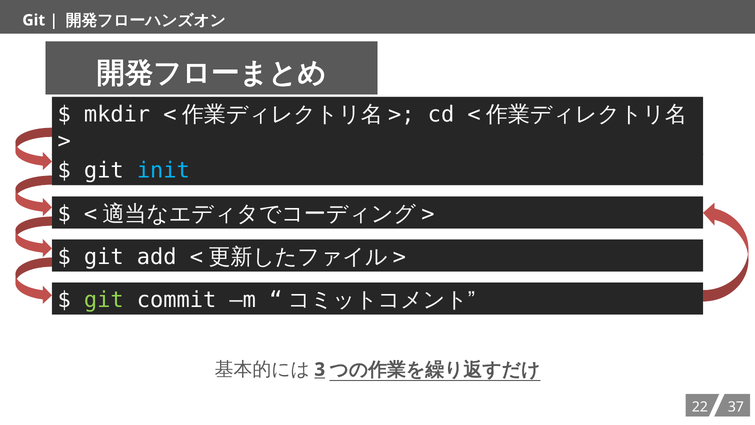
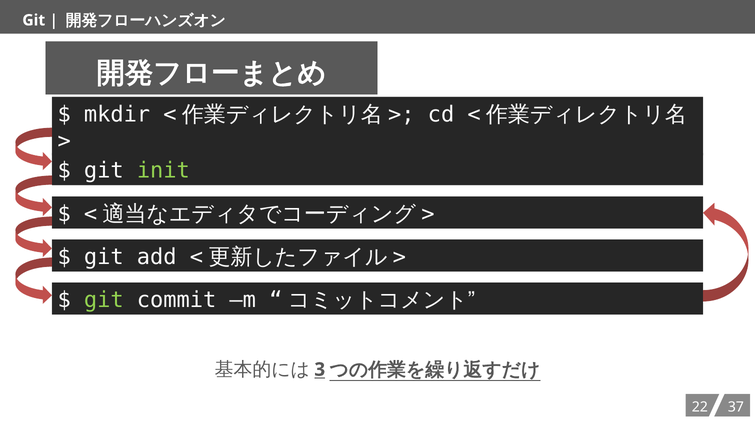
init colour: light blue -> light green (163, 171)
